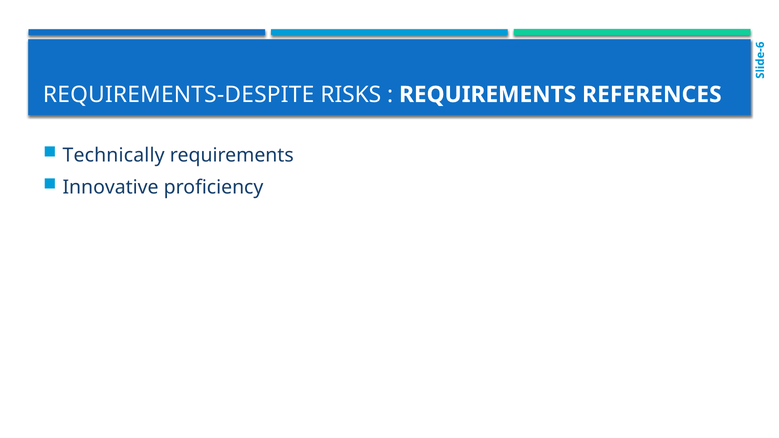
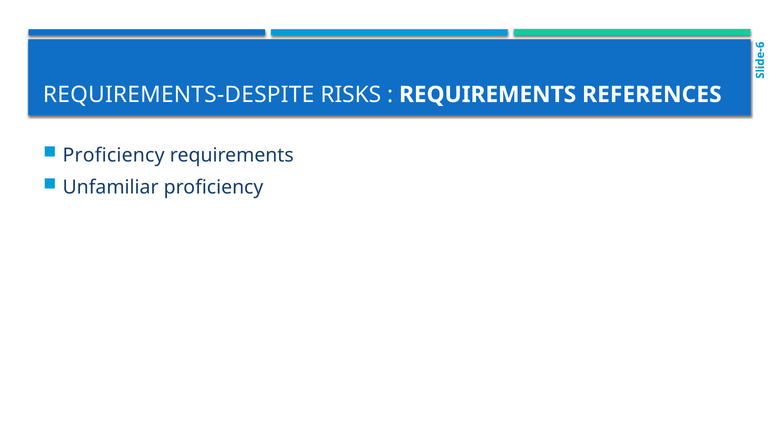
Technically: Technically -> Proficiency (114, 155)
Innovative: Innovative -> Unfamiliar (111, 187)
